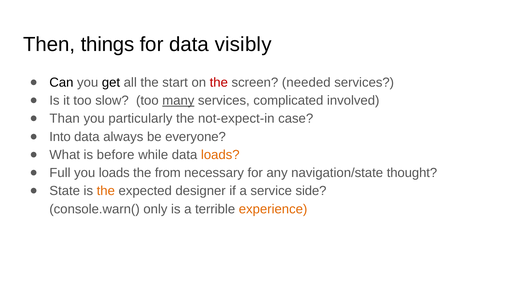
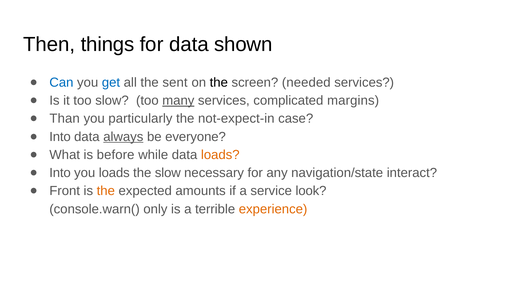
visibly: visibly -> shown (243, 44)
Can colour: black -> blue (61, 83)
get colour: black -> blue (111, 83)
start: start -> sent (175, 83)
the colour: red -> black (219, 83)
involved: involved -> margins (353, 101)
always underline: none -> present (123, 137)
Full: Full -> Into (60, 173)
the from: from -> slow (168, 173)
thought: thought -> interact (412, 173)
State: State -> Front (65, 191)
designer: designer -> amounts (201, 191)
side: side -> look (311, 191)
